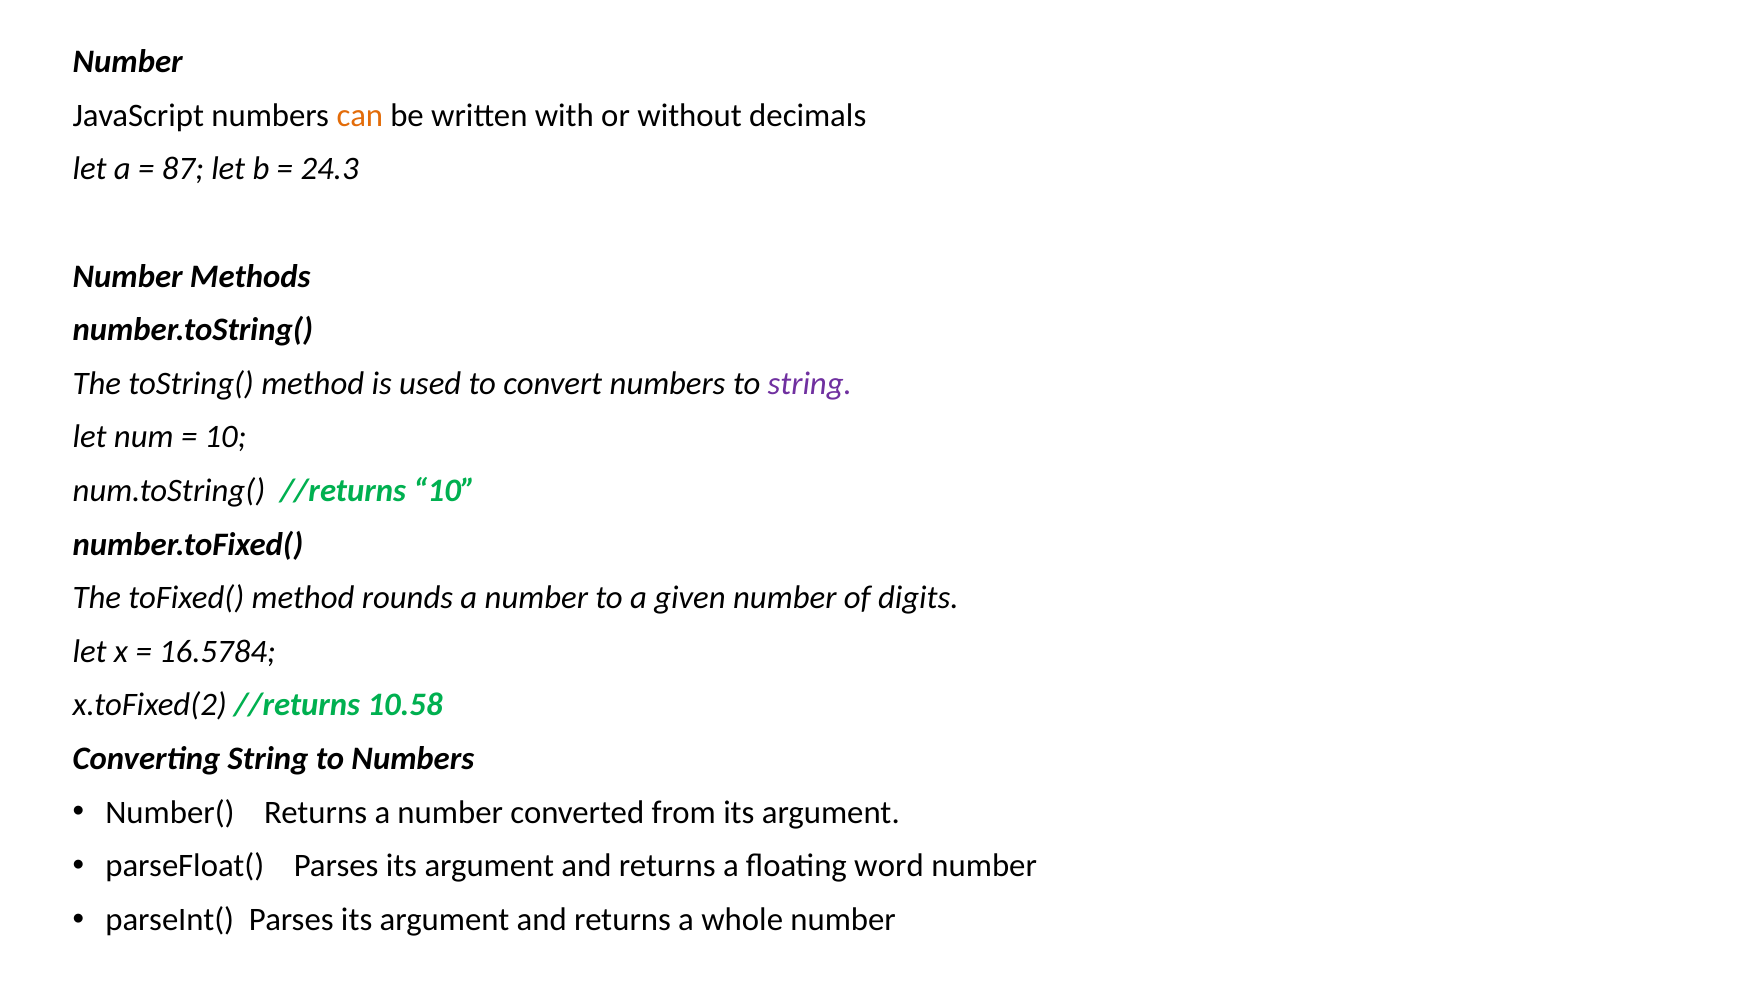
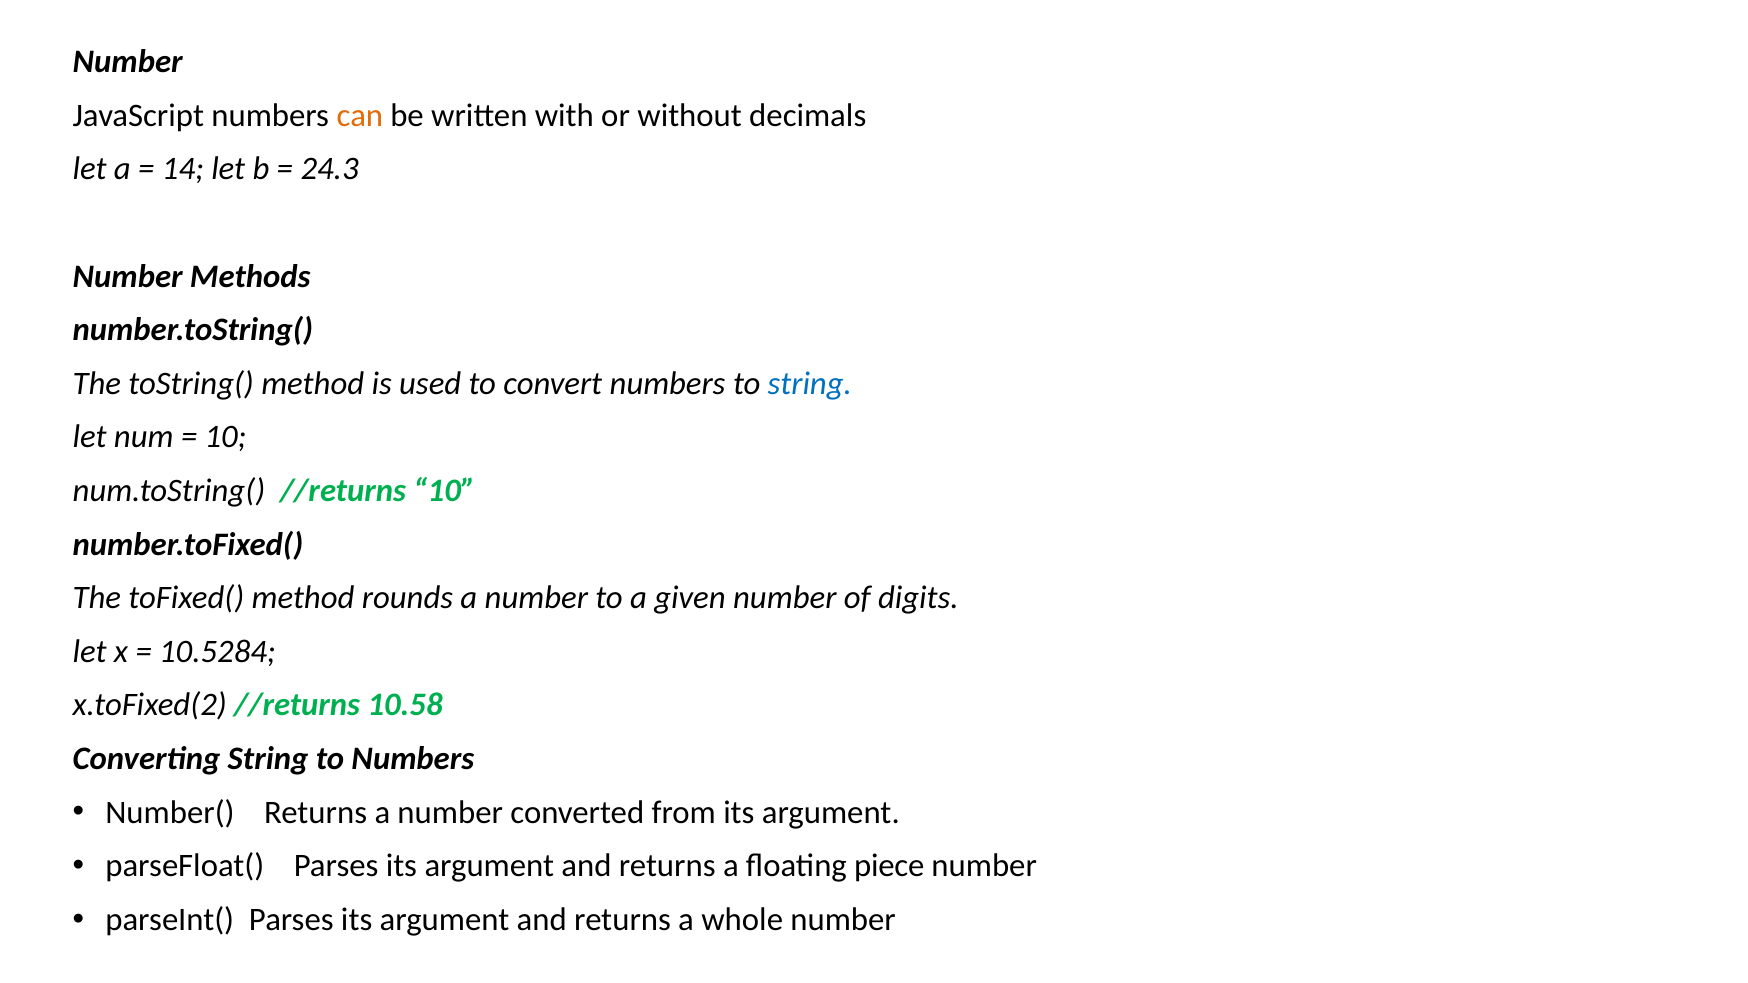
87: 87 -> 14 (183, 169)
string colour: purple -> blue (810, 384)
16.5784: 16.5784 -> 10.5284 (217, 652)
word: word -> piece (889, 866)
